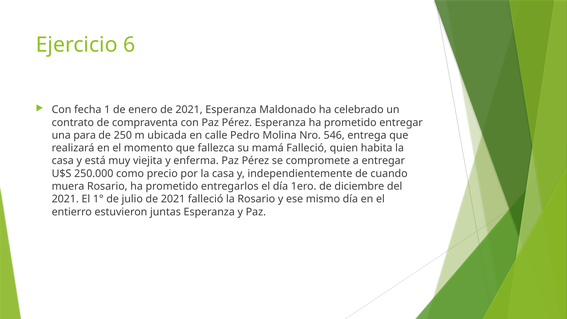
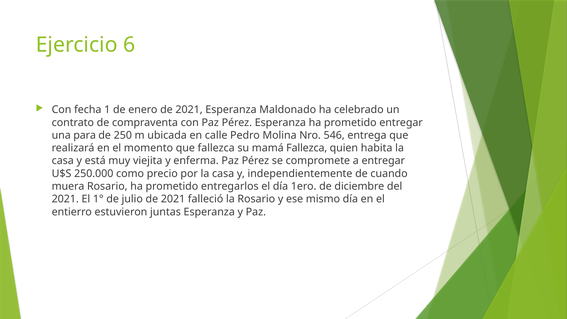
mamá Falleció: Falleció -> Fallezca (307, 148)
